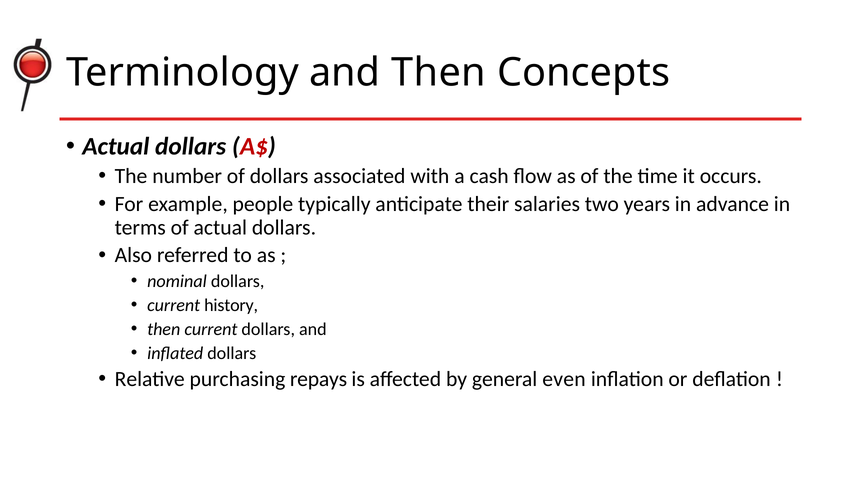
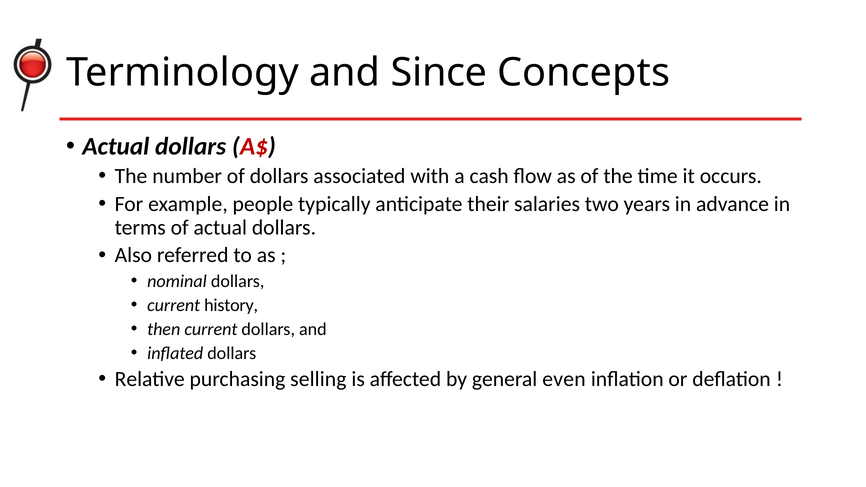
and Then: Then -> Since (439, 73)
repays: repays -> selling (318, 379)
